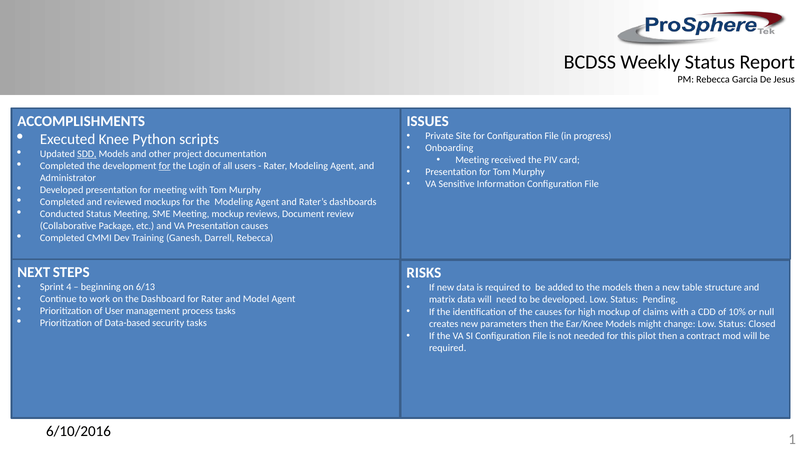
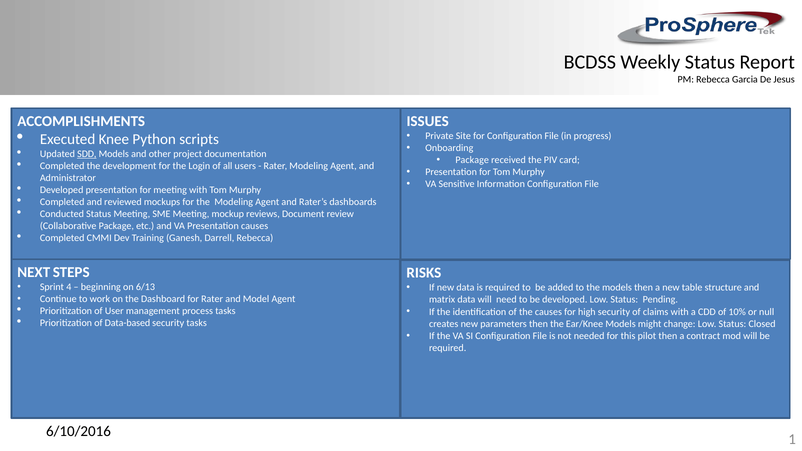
Meeting: Meeting -> Package (472, 160)
for underline: present -> none (165, 166)
high mockup: mockup -> security (614, 312)
